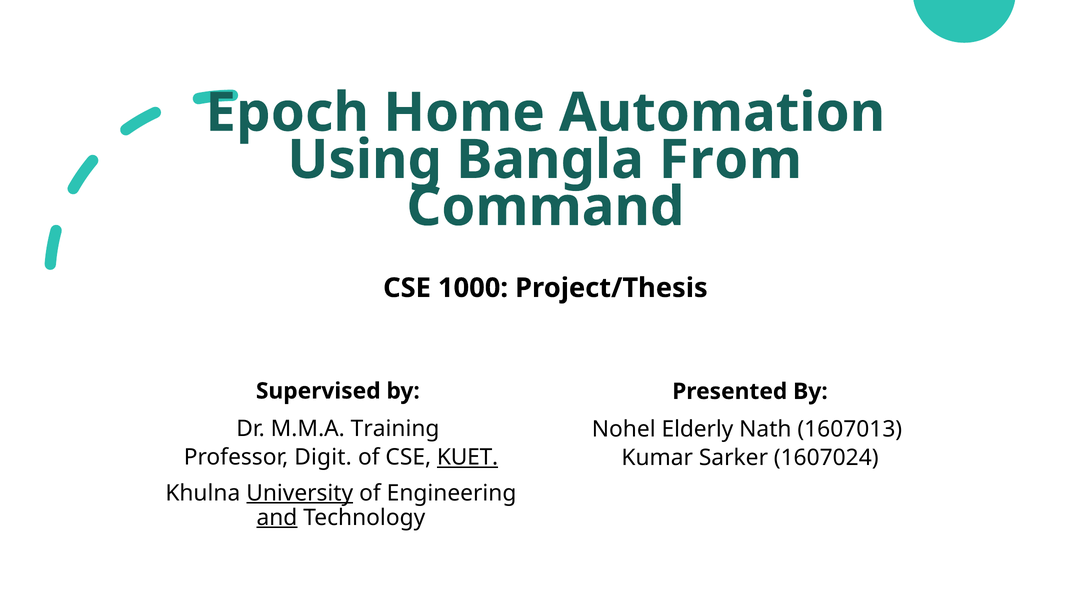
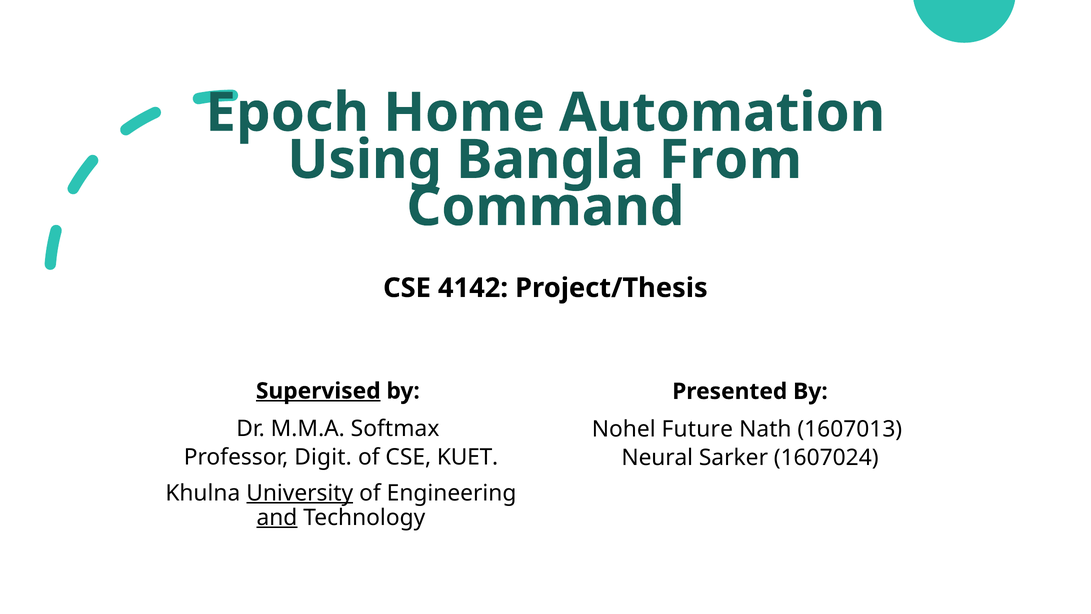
1000: 1000 -> 4142 (473, 288)
Supervised underline: none -> present (318, 391)
Training: Training -> Softmax (395, 429)
Elderly: Elderly -> Future (697, 429)
KUET underline: present -> none (468, 457)
Kumar: Kumar -> Neural (657, 458)
